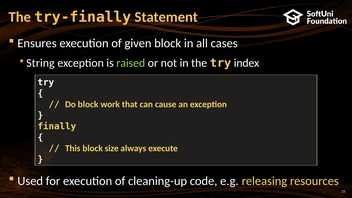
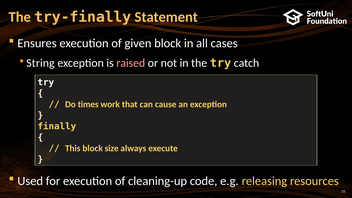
raised colour: light green -> pink (131, 63)
index: index -> catch (247, 63)
Do block: block -> times (88, 104)
